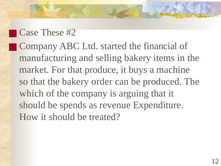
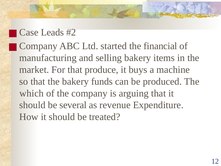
These: These -> Leads (52, 32)
order: order -> funds (102, 81)
spends: spends -> several (73, 105)
